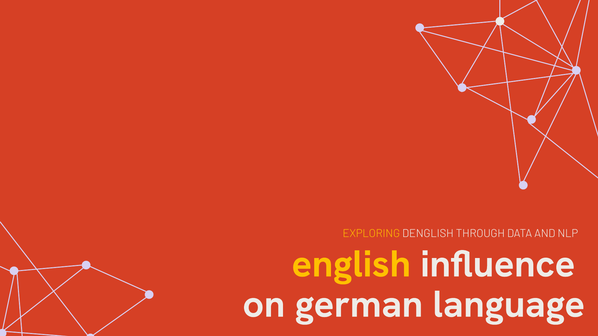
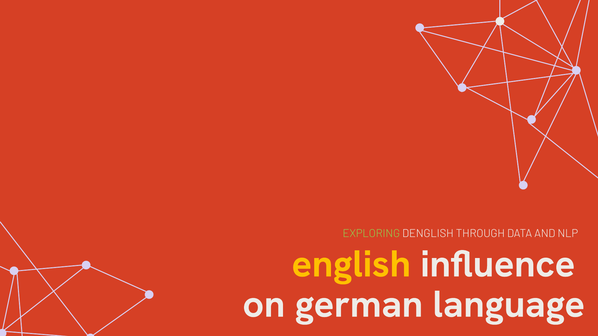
EXPLORING colour: yellow -> light green (371, 234)
